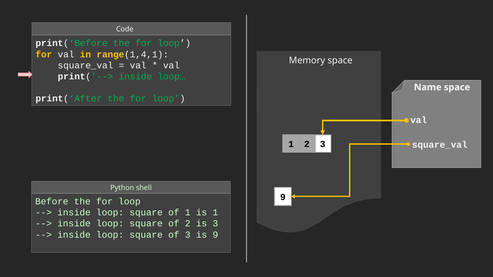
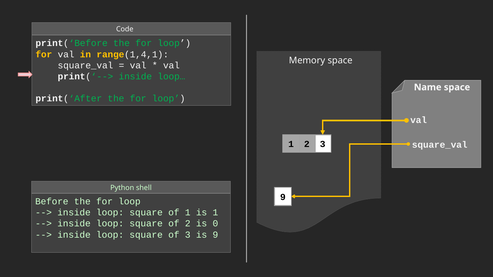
is 3: 3 -> 0 (215, 224)
